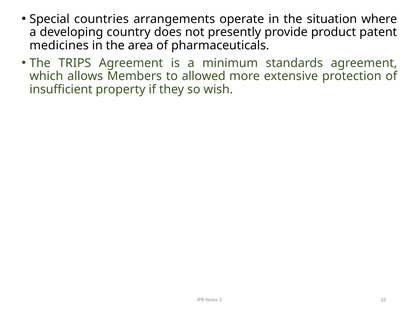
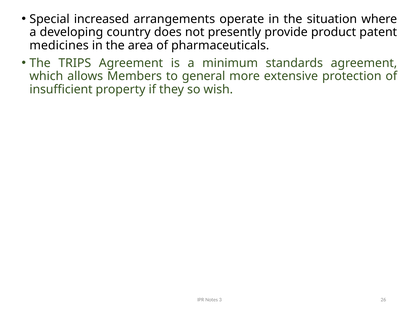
countries: countries -> increased (102, 19)
allowed: allowed -> general (204, 76)
